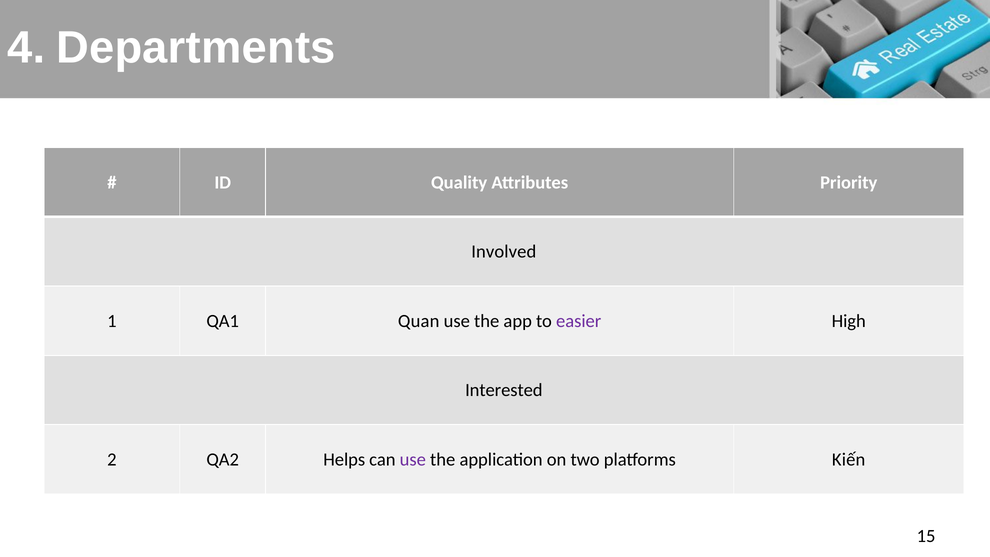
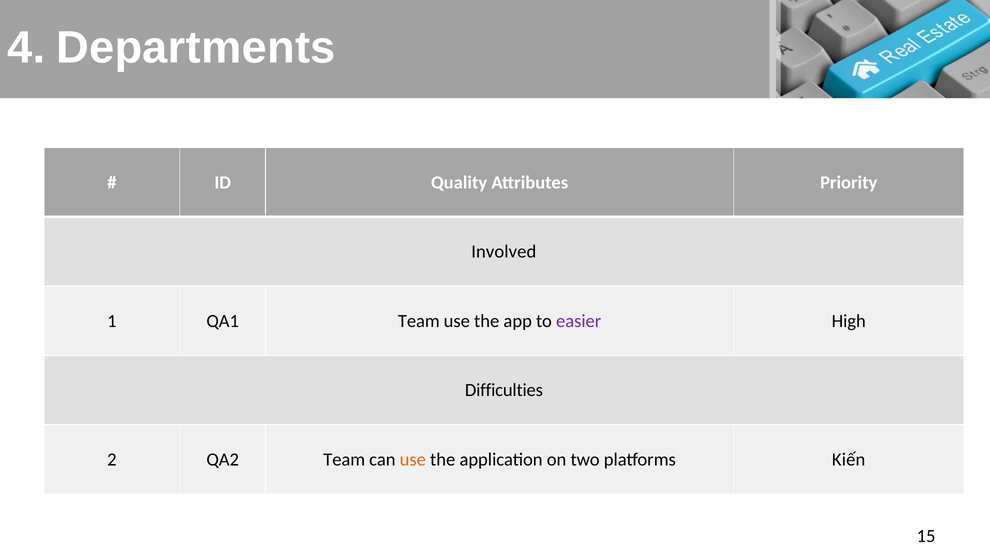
QA1 Quan: Quan -> Team (419, 321)
Interested: Interested -> Difficulties (504, 390)
QA2 Helps: Helps -> Team (344, 459)
use colour: purple -> orange (413, 459)
